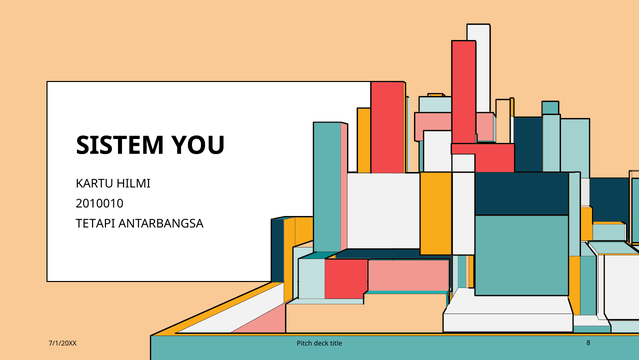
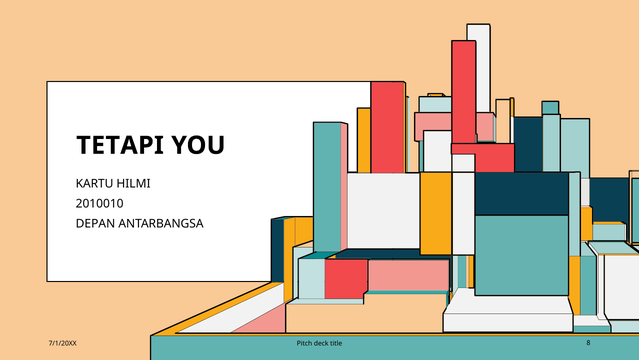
SISTEM: SISTEM -> TETAPI (120, 145)
TETAPI: TETAPI -> DEPAN (95, 223)
